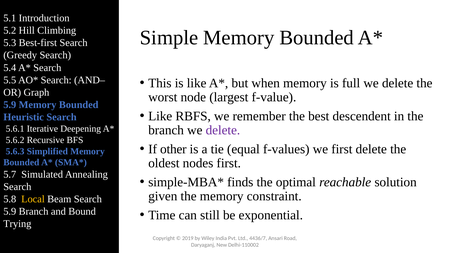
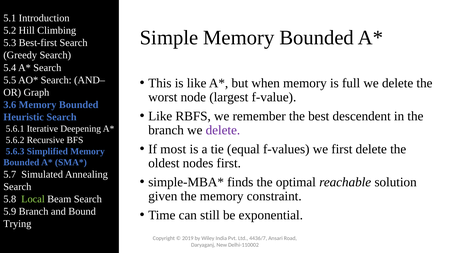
5.9: 5.9 -> 3.6 (10, 105)
other: other -> most (173, 149)
Local colour: yellow -> light green (33, 199)
